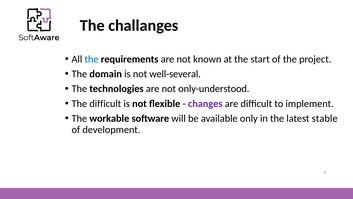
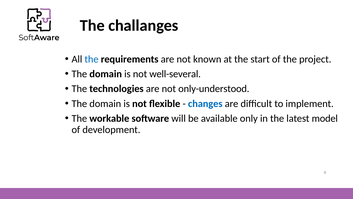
difficult: difficult -> domain (105, 103)
changes colour: purple -> blue (205, 103)
stable: stable -> model (325, 118)
